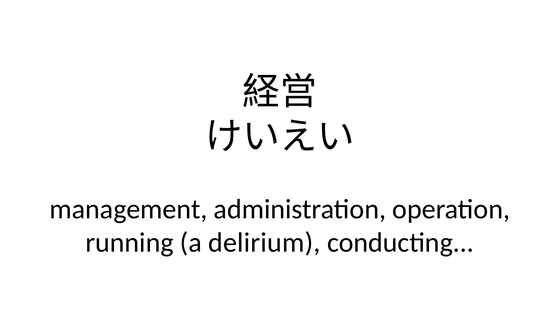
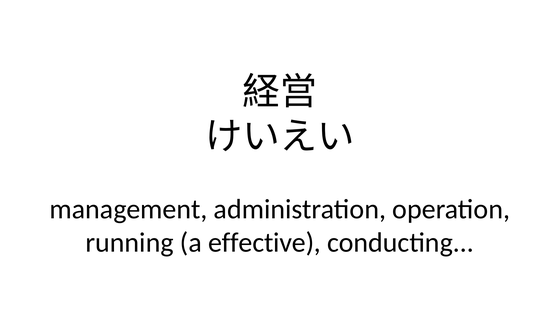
delirium: delirium -> effective (265, 243)
